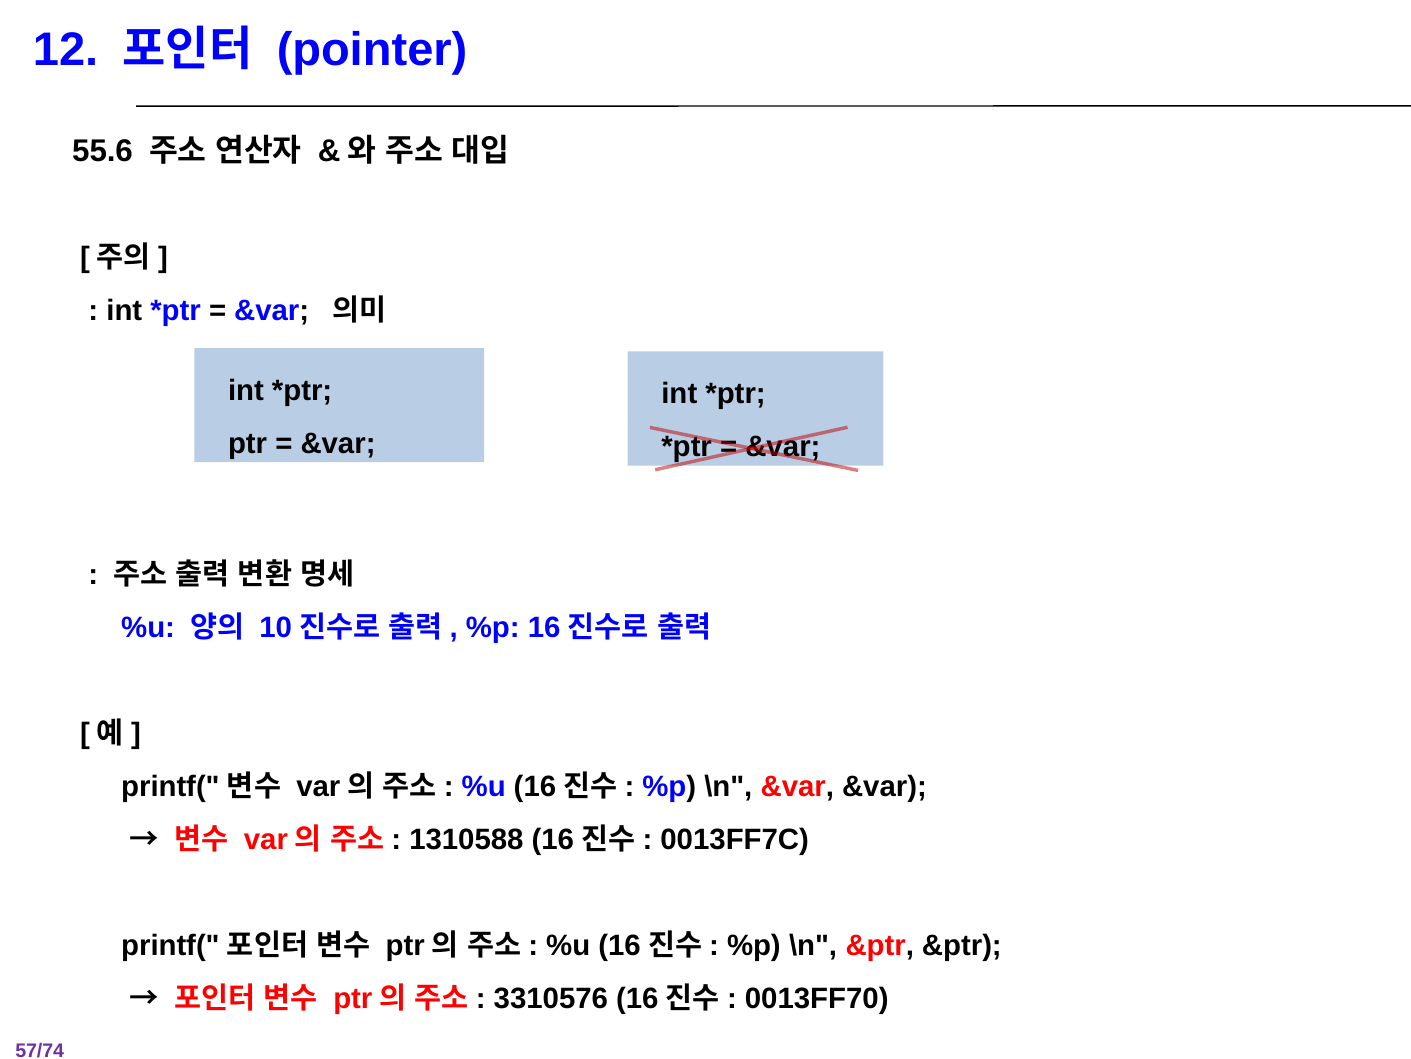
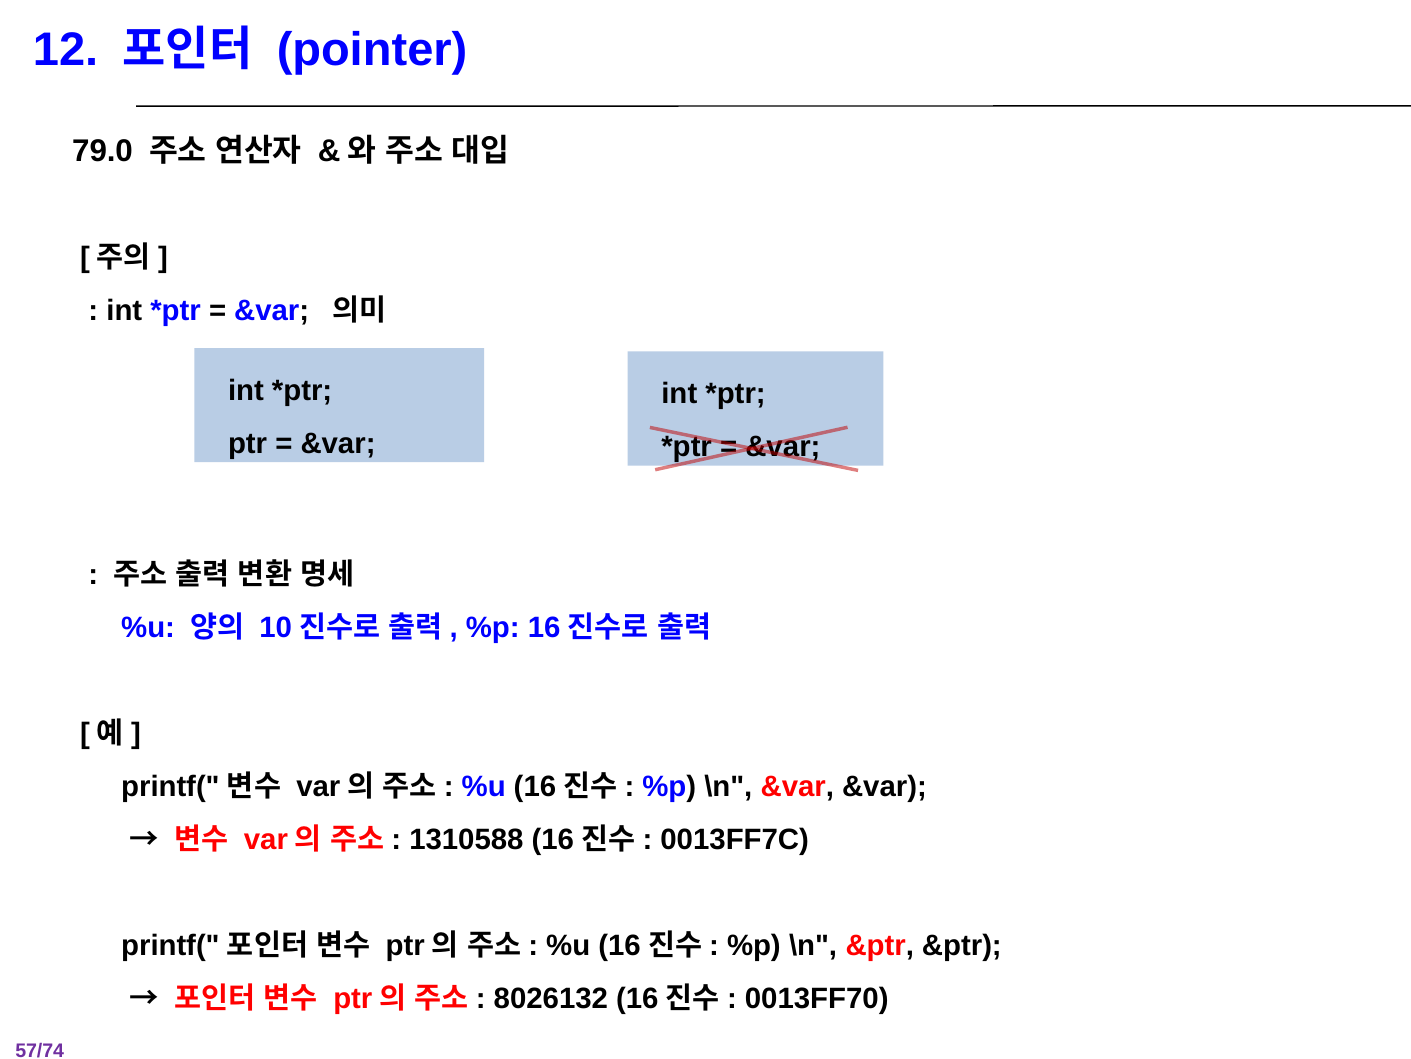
55.6: 55.6 -> 79.0 (103, 151)
3310576: 3310576 -> 8026132 (551, 998)
